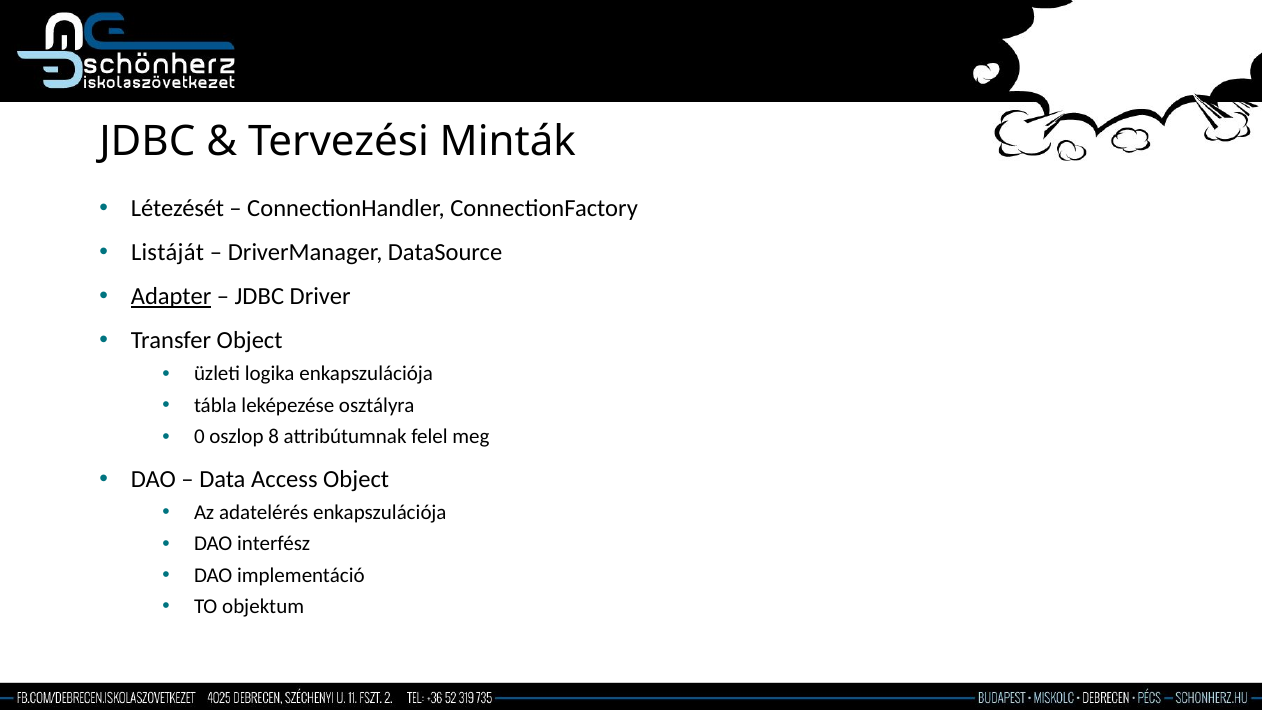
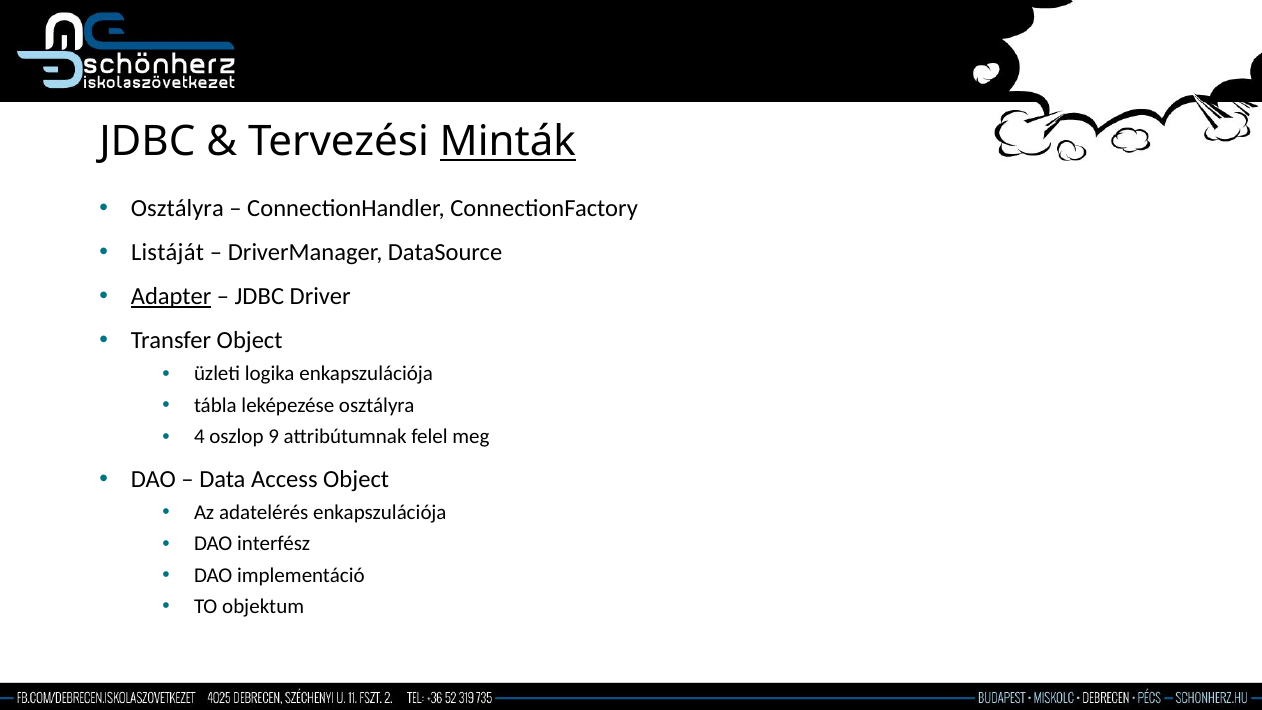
Minták underline: none -> present (508, 142)
Létezését: Létezését -> Osztályra (177, 208)
0: 0 -> 4 (199, 437)
8: 8 -> 9 (274, 437)
